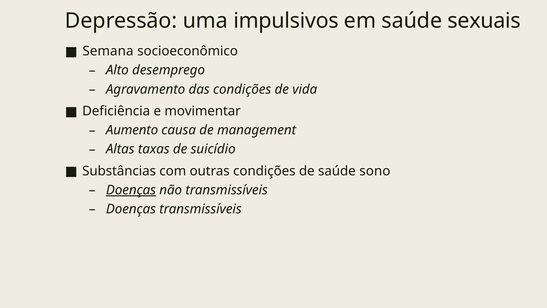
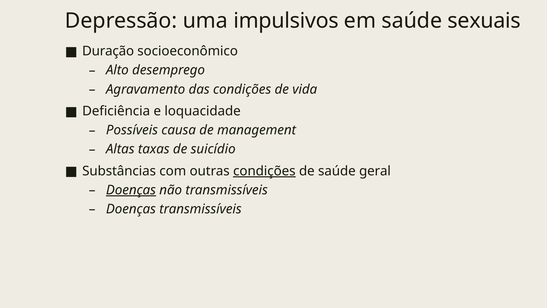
Semana: Semana -> Duração (108, 51)
movimentar: movimentar -> loquacidade (203, 111)
Aumento: Aumento -> Possíveis (132, 130)
condições underline: none -> present (264, 171)
sono: sono -> geral (375, 171)
